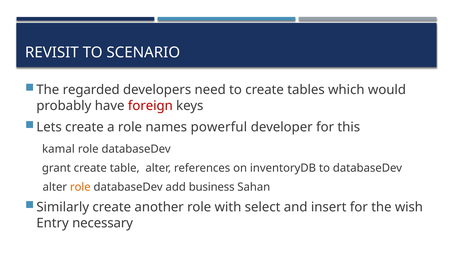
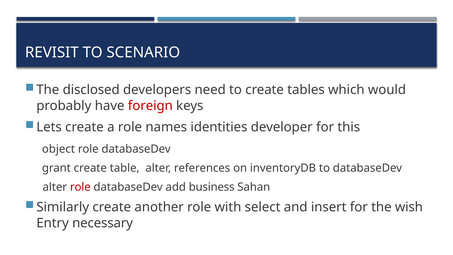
regarded: regarded -> disclosed (91, 90)
powerful: powerful -> identities (219, 127)
kamal: kamal -> object (58, 149)
role colour: orange -> red (80, 187)
